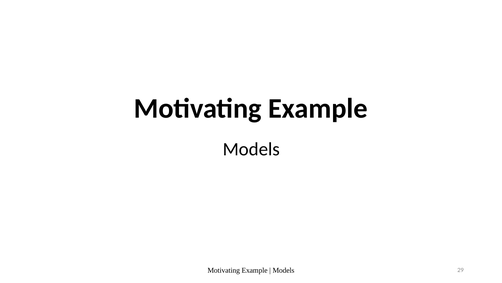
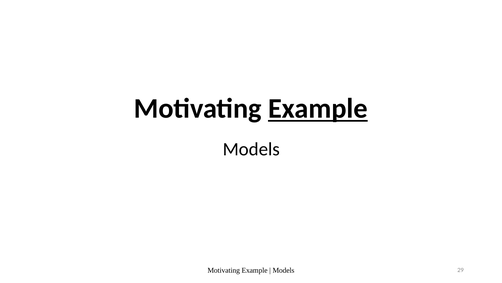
Example underline: none -> present (318, 108)
